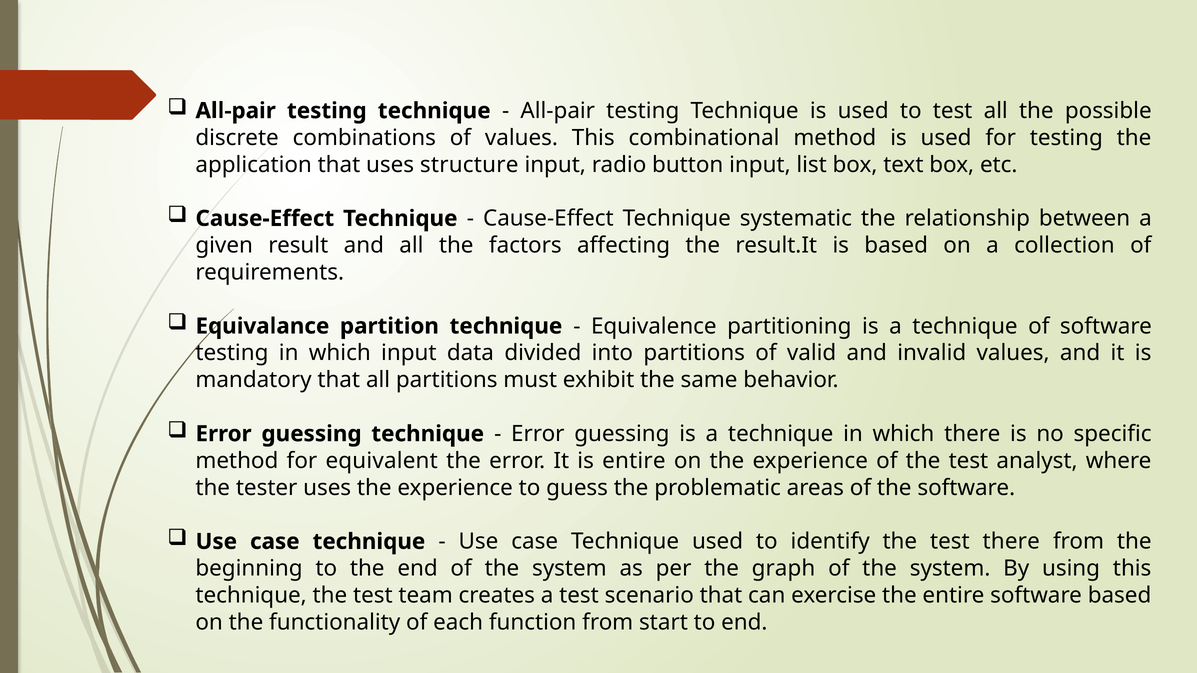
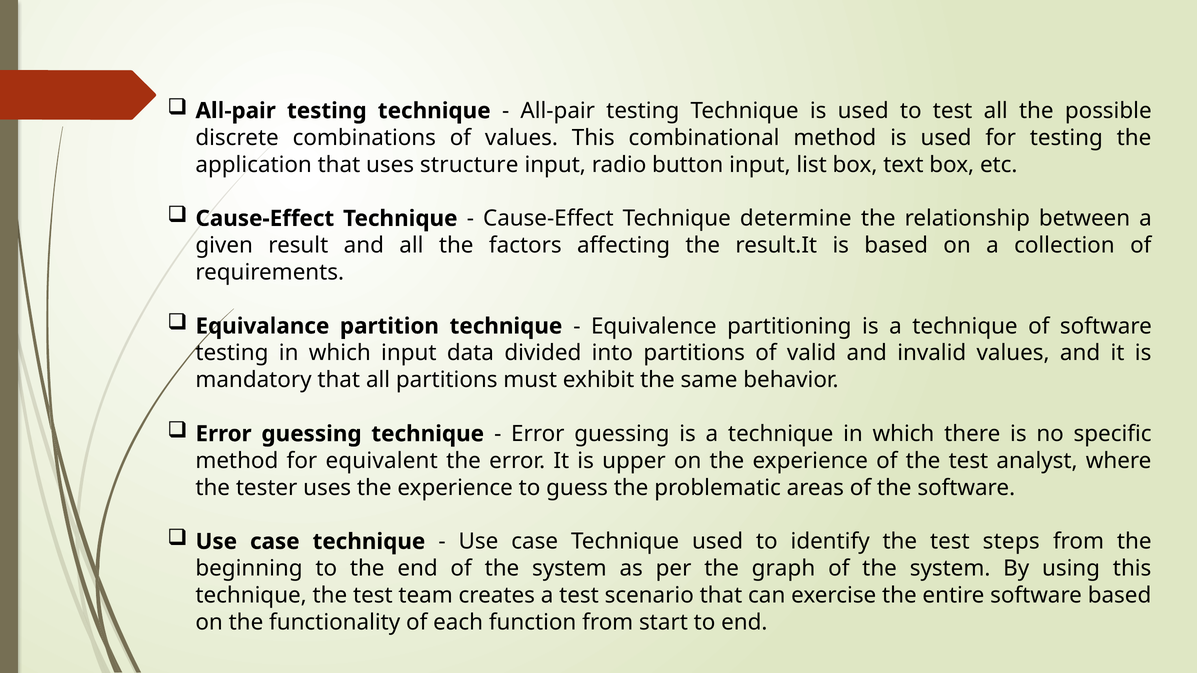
systematic: systematic -> determine (796, 219)
is entire: entire -> upper (634, 461)
test there: there -> steps (1011, 542)
